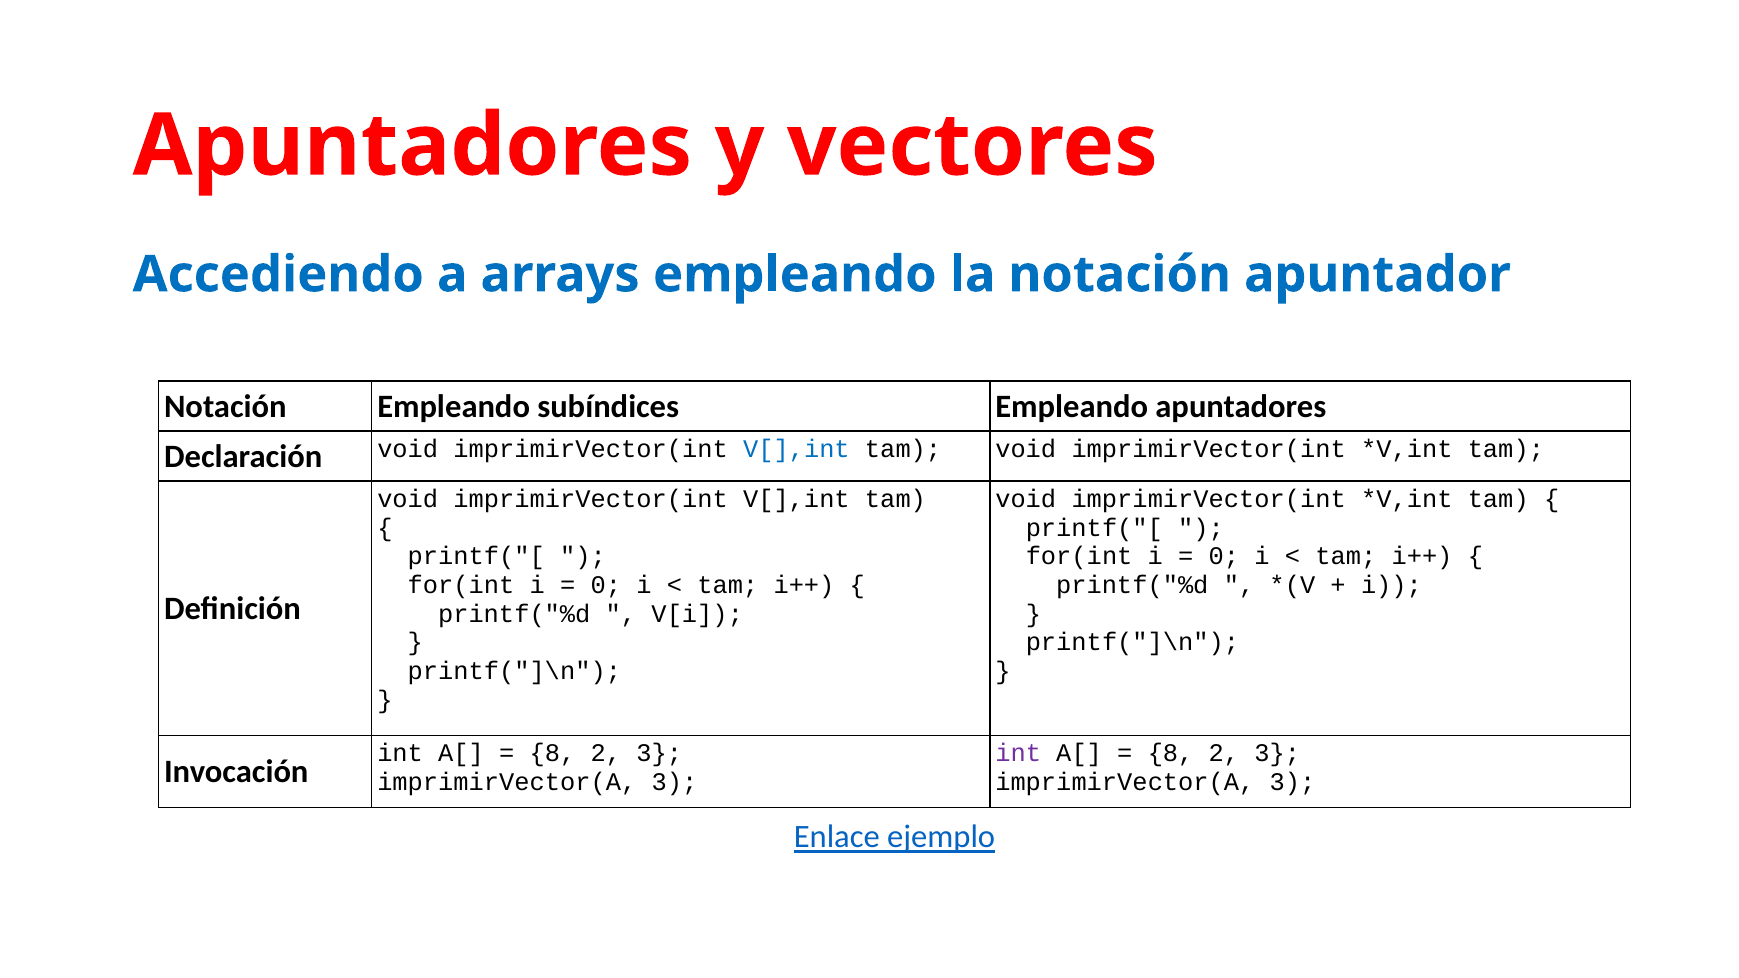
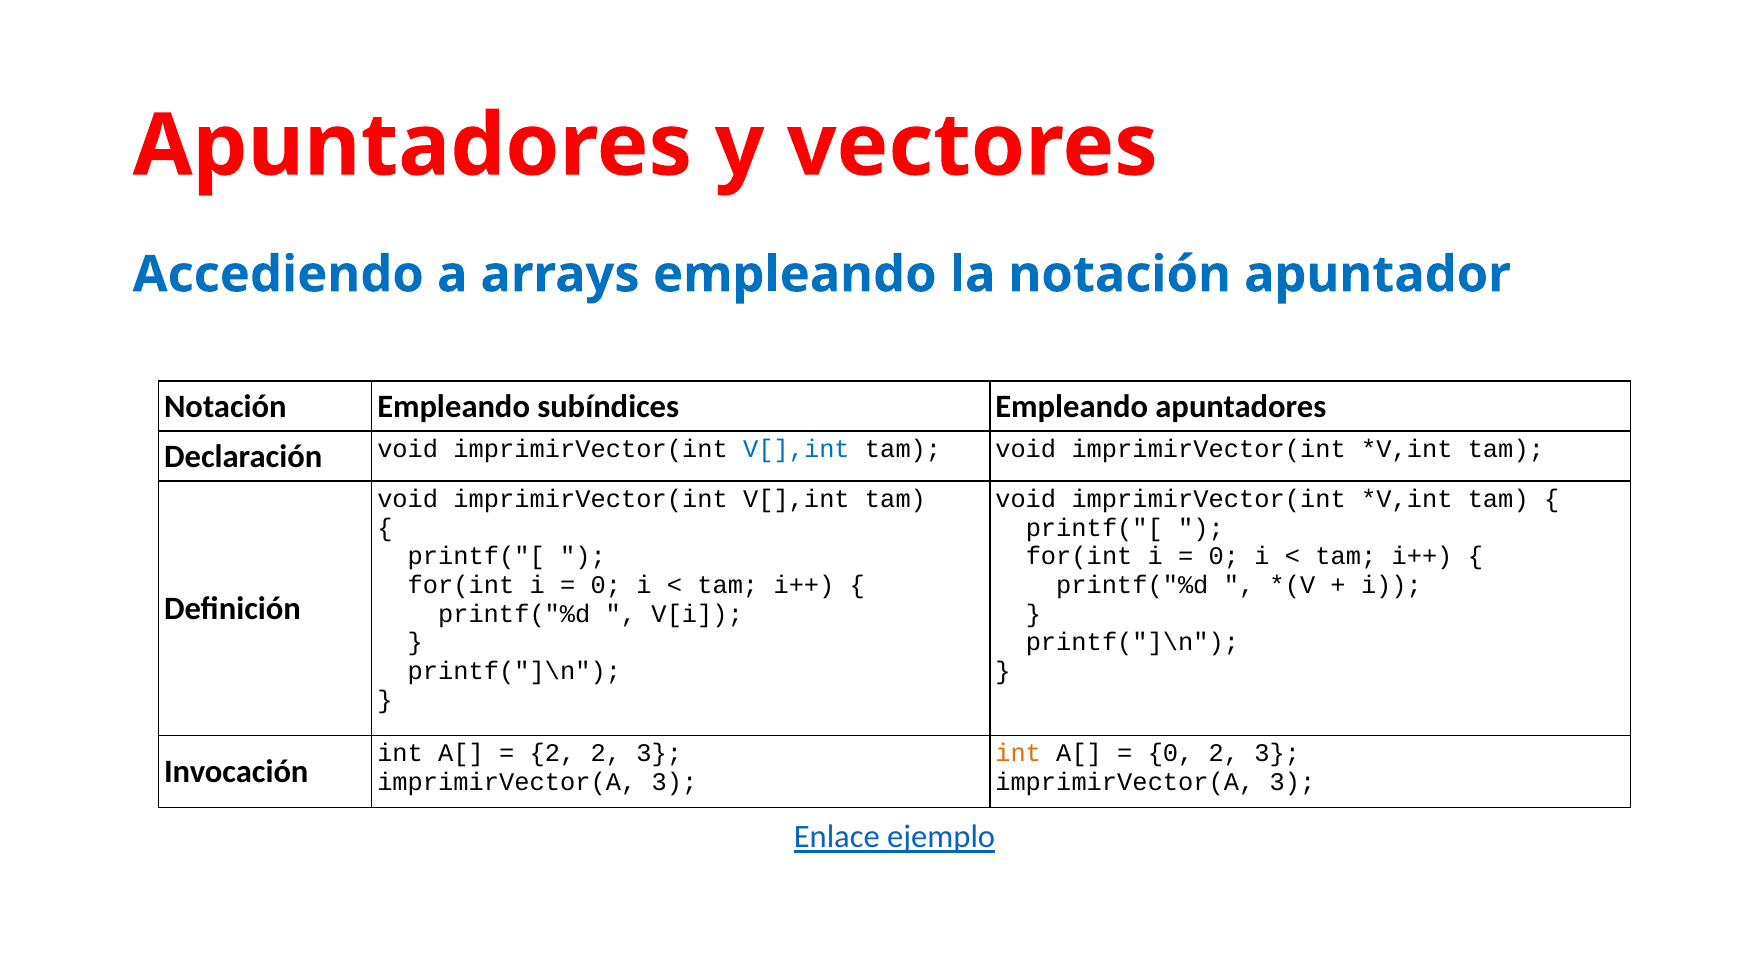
8: 8 -> 2 (553, 754)
int colour: purple -> orange (1018, 754)
8: 8 -> 0 (1171, 754)
